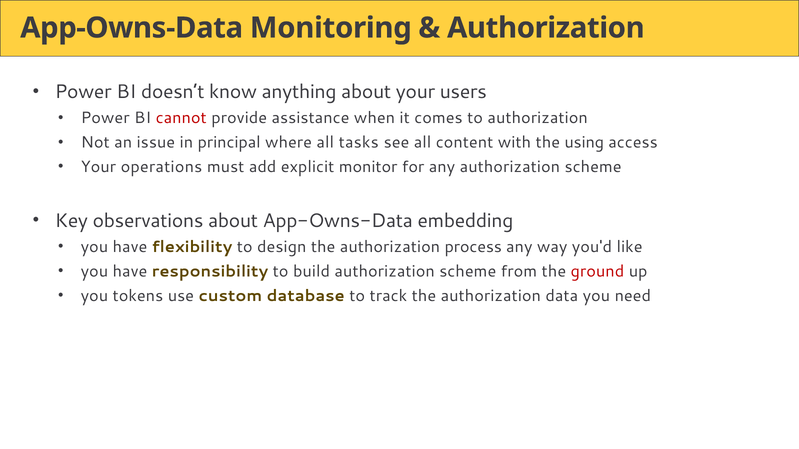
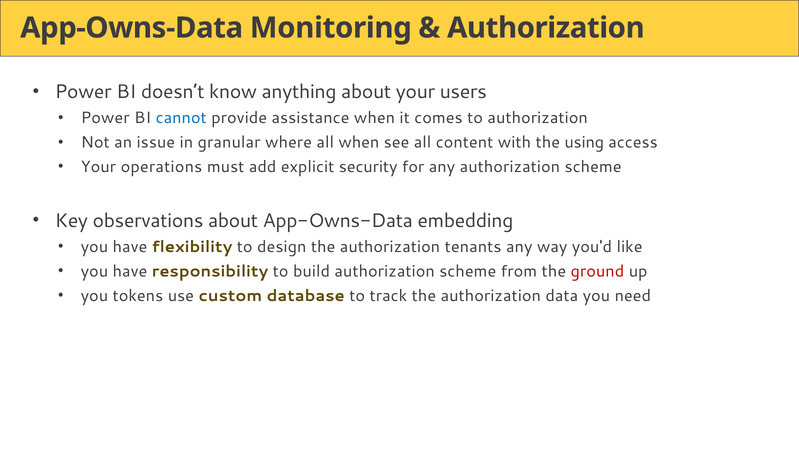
cannot colour: red -> blue (181, 118)
principal: principal -> granular (229, 143)
all tasks: tasks -> when (359, 143)
monitor: monitor -> security (368, 167)
process: process -> tenants (473, 247)
